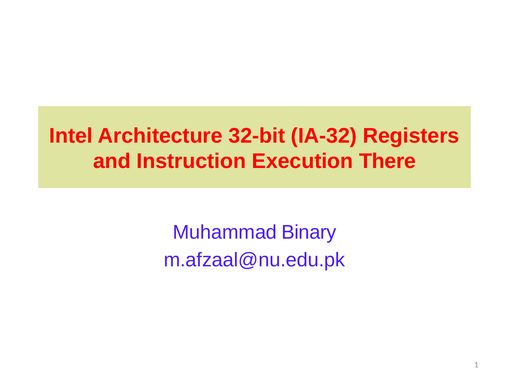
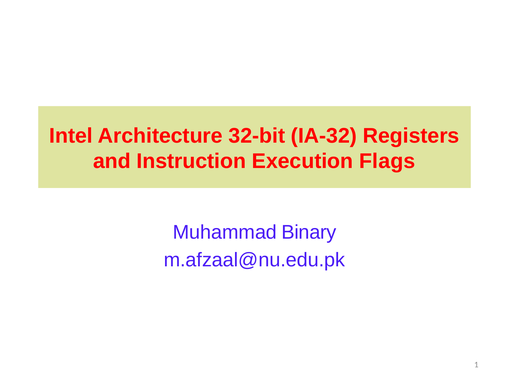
There: There -> Flags (387, 161)
